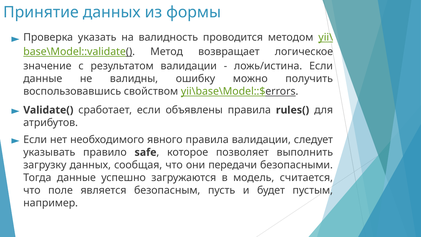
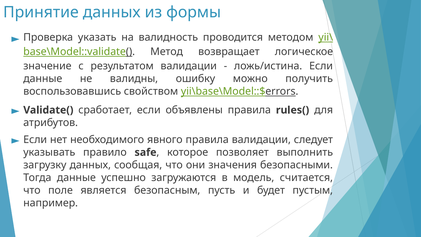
передачи: передачи -> значения (233, 165)
